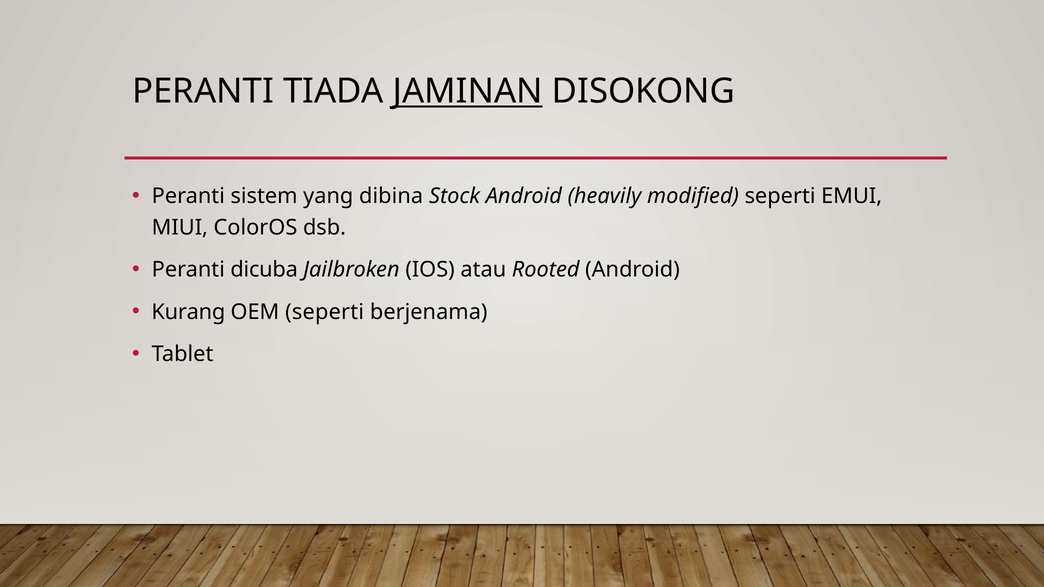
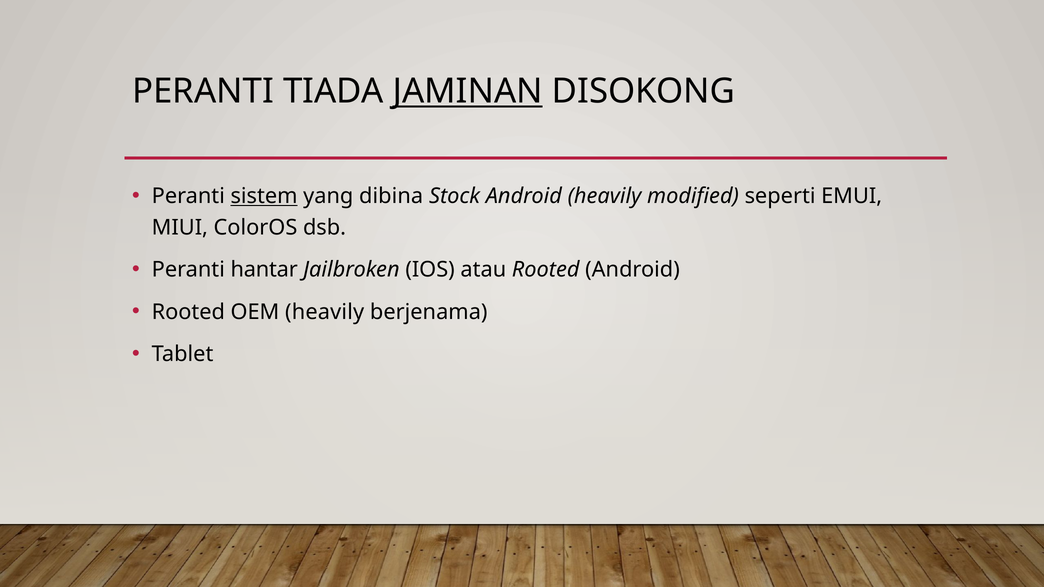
sistem underline: none -> present (264, 196)
dicuba: dicuba -> hantar (264, 270)
Kurang: Kurang -> Rooted (188, 312)
OEM seperti: seperti -> heavily (325, 312)
